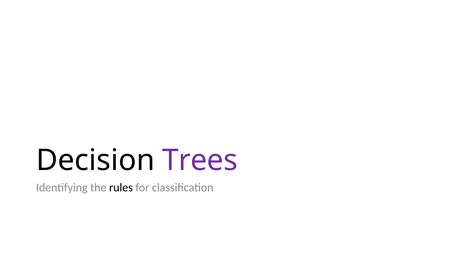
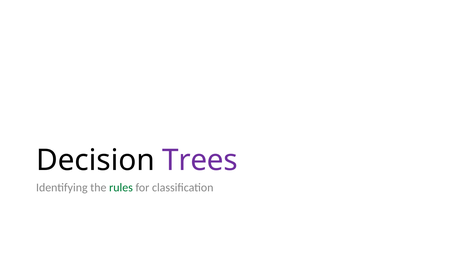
rules colour: black -> green (121, 187)
